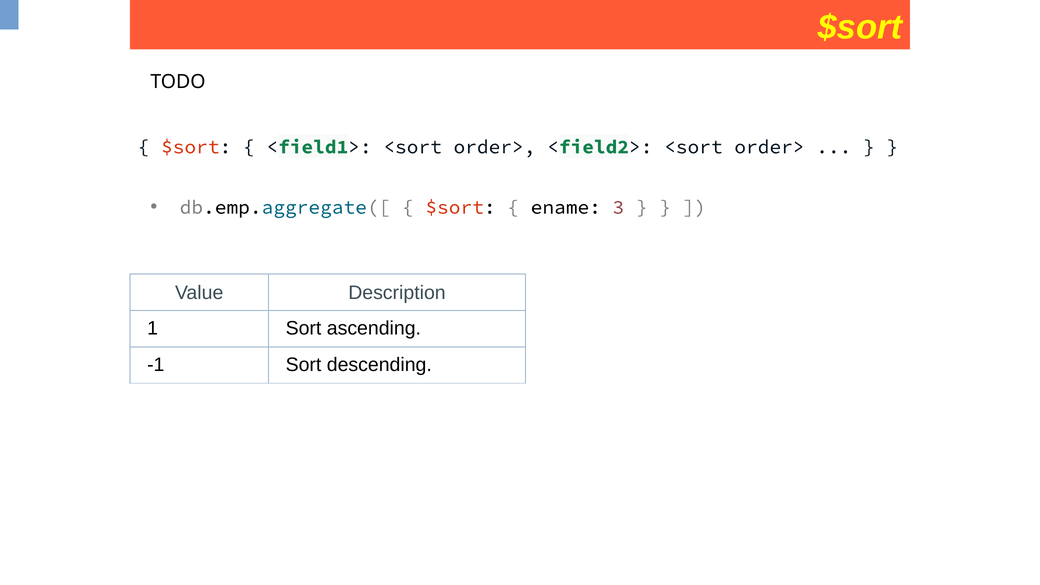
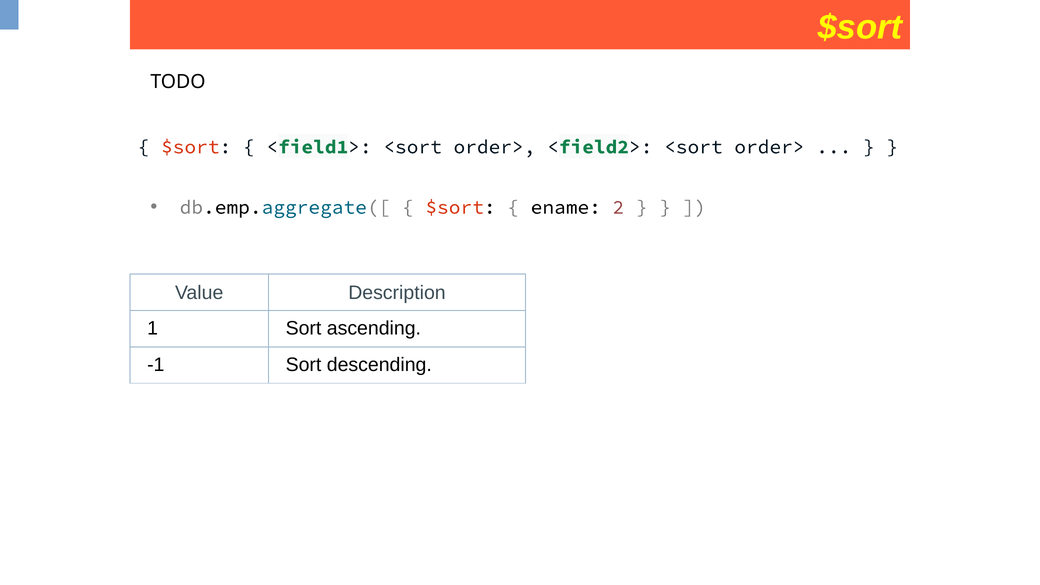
3: 3 -> 2 (618, 207)
